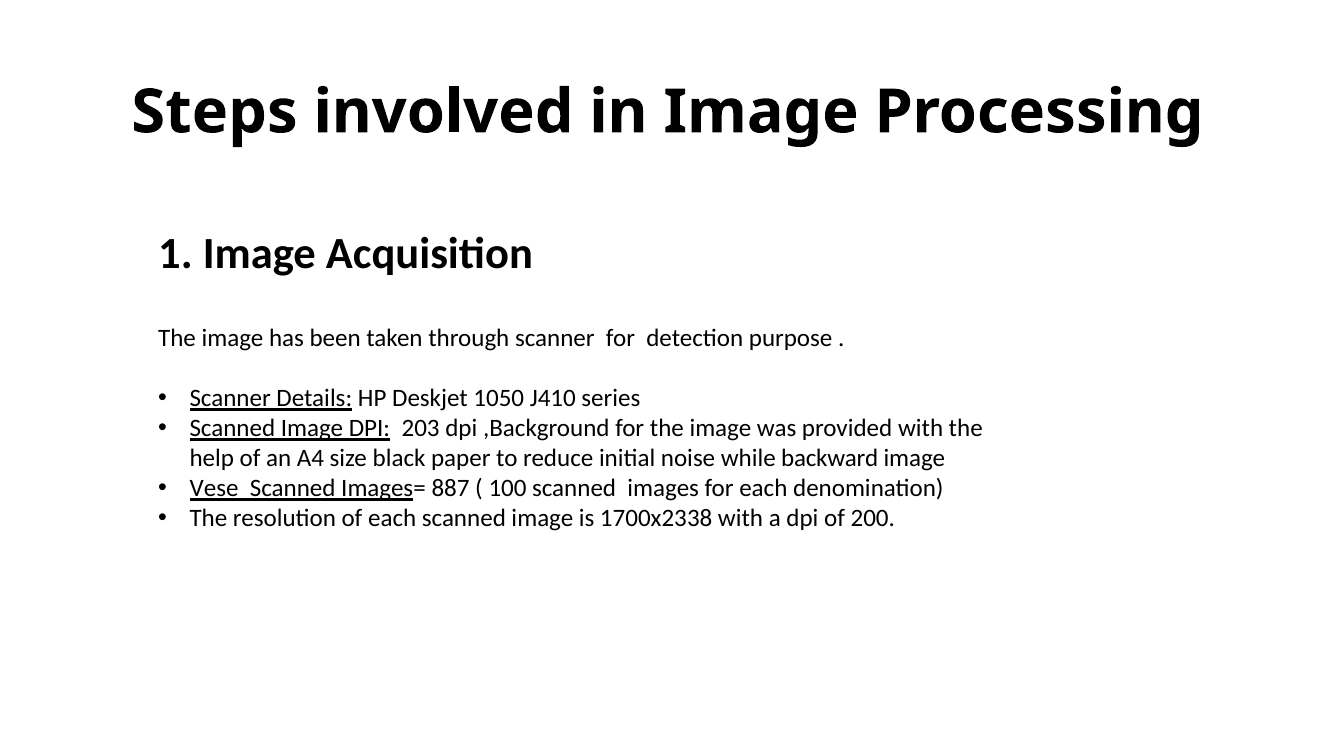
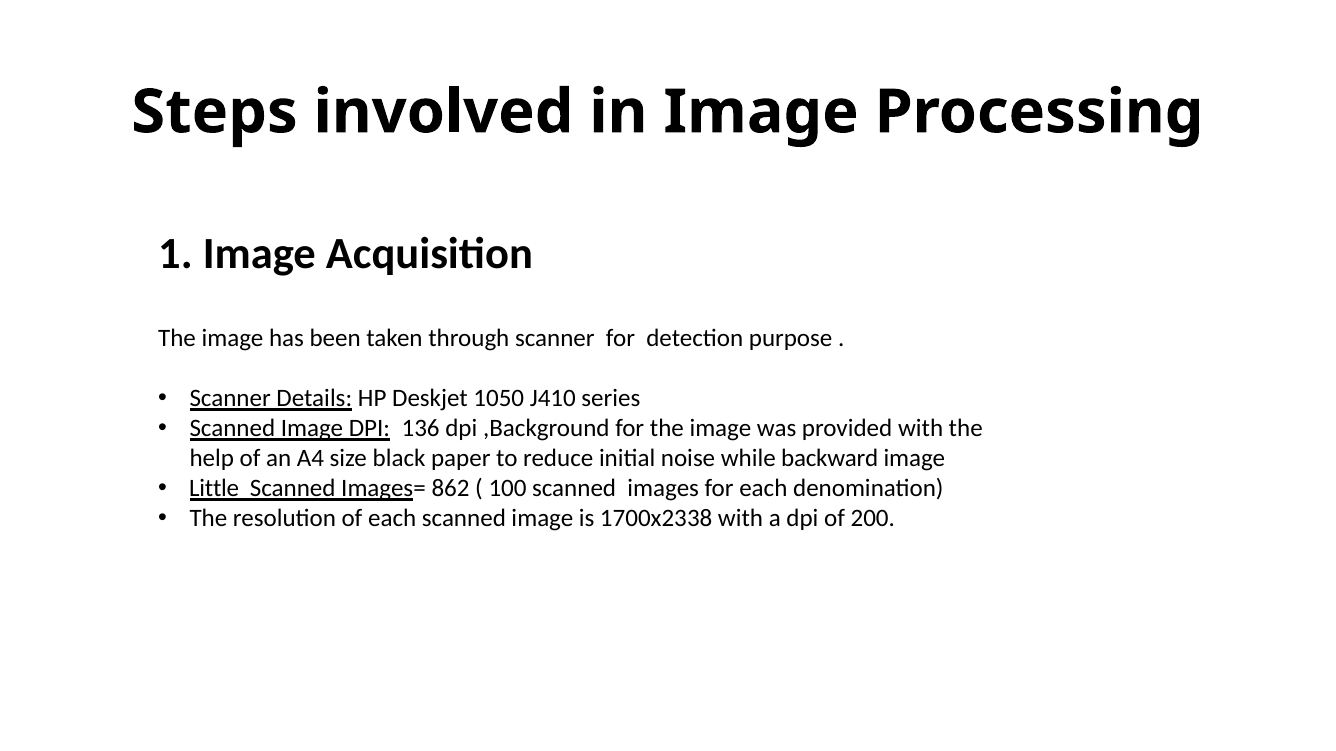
203: 203 -> 136 (421, 429)
Vese: Vese -> Little (214, 489)
887: 887 -> 862 (451, 489)
